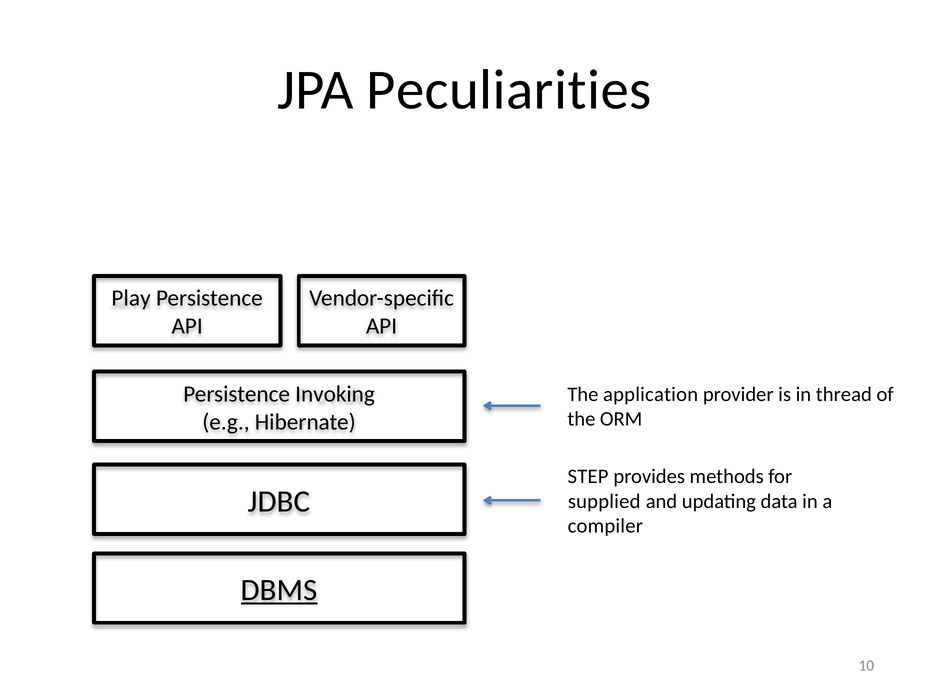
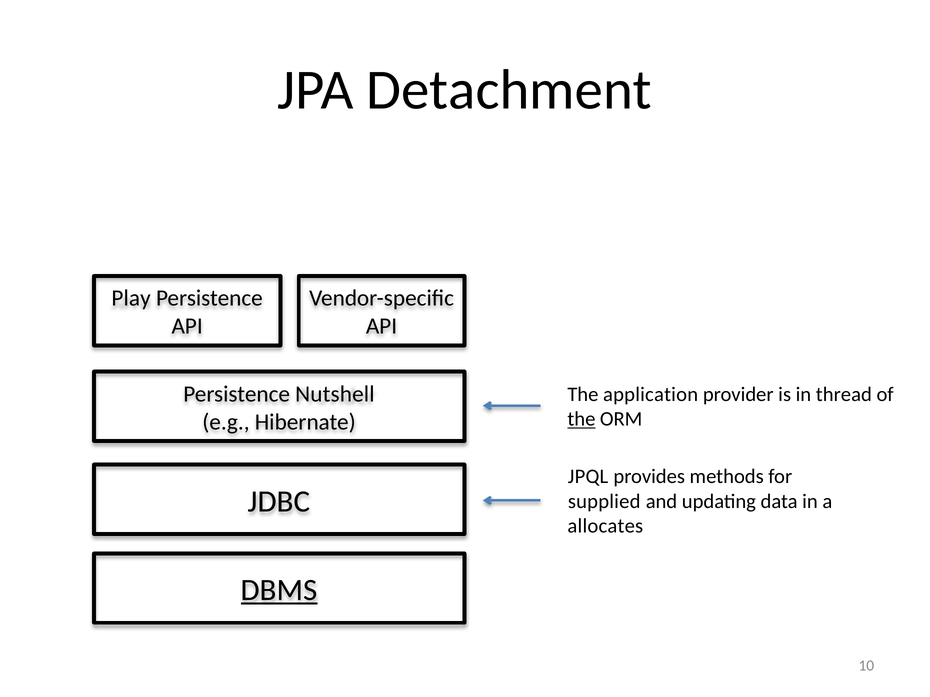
Peculiarities: Peculiarities -> Detachment (509, 90)
Invoking: Invoking -> Nutshell (335, 394)
the underline: none -> present (581, 419)
STEP: STEP -> JPQL (588, 477)
compiler: compiler -> allocates (605, 527)
